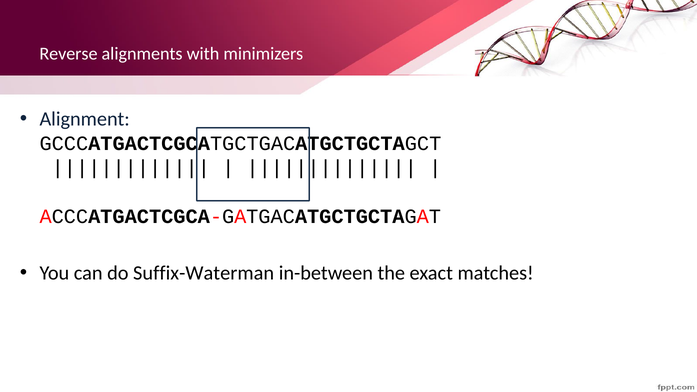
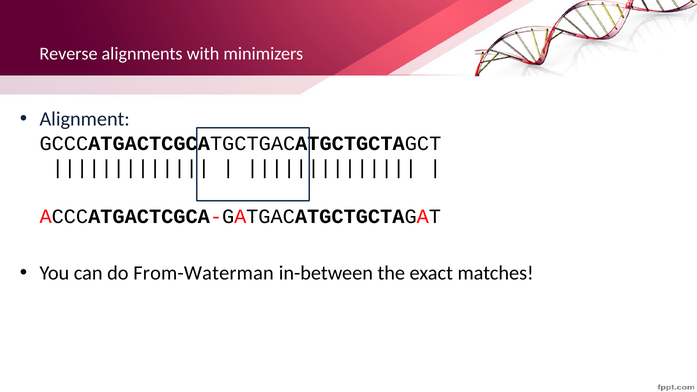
Suffix-Waterman: Suffix-Waterman -> From-Waterman (204, 273)
